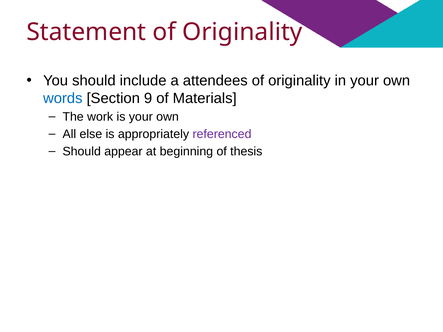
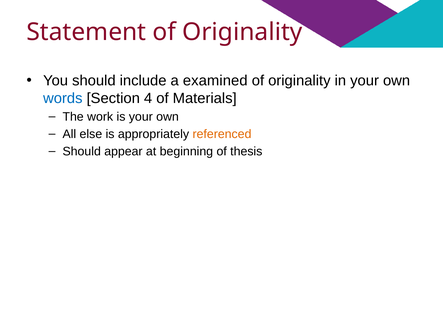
attendees: attendees -> examined (215, 81)
9: 9 -> 4 (148, 98)
referenced colour: purple -> orange (222, 134)
